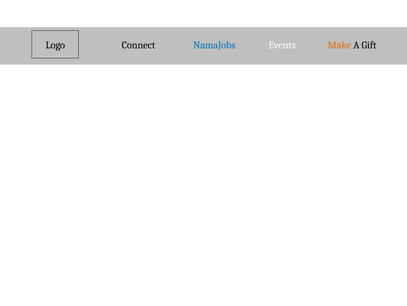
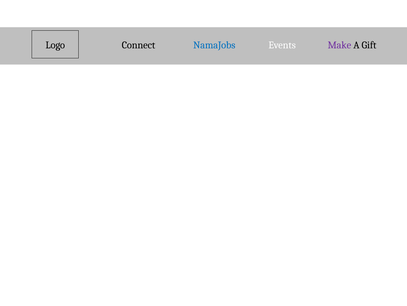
Make colour: orange -> purple (339, 45)
